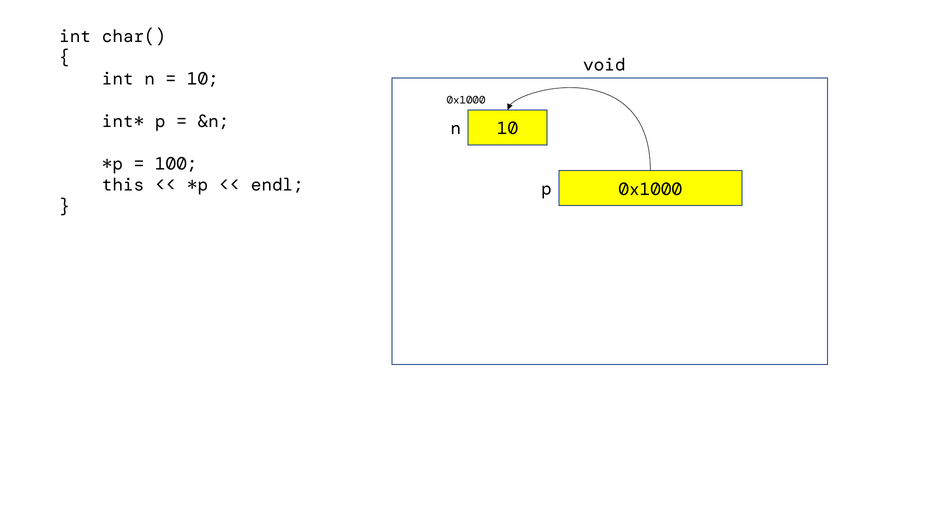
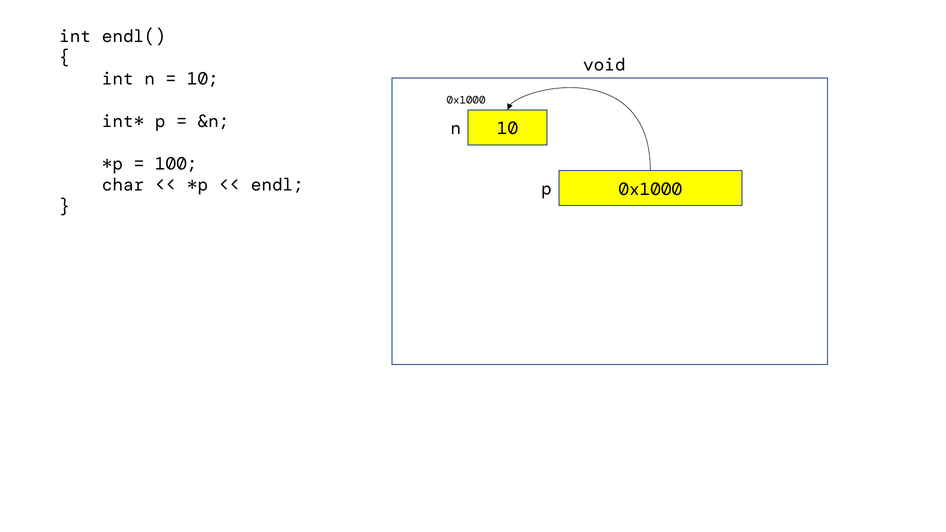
char(: char( -> endl( (134, 36)
this: this -> char (123, 185)
